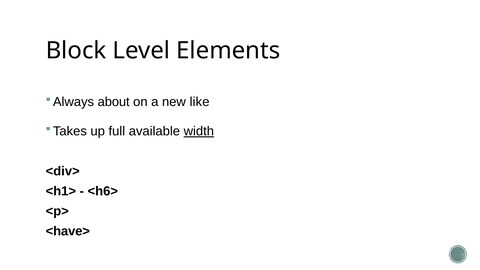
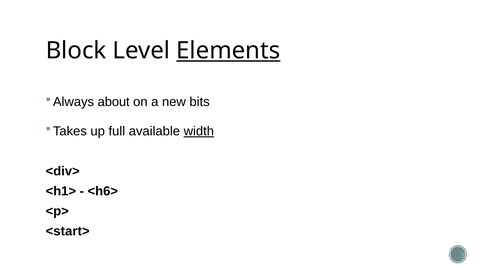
Elements underline: none -> present (228, 51)
like: like -> bits (200, 102)
<have>: <have> -> <start> (68, 231)
